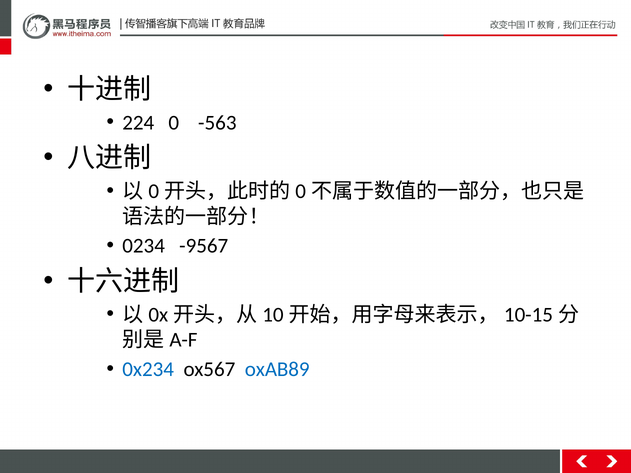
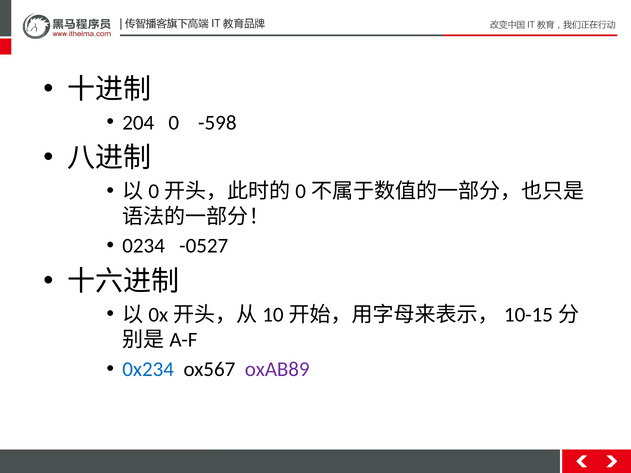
224: 224 -> 204 (138, 123)
-563: -563 -> -598 (217, 123)
-9567: -9567 -> -0527 (204, 246)
oxAB89 colour: blue -> purple (277, 370)
